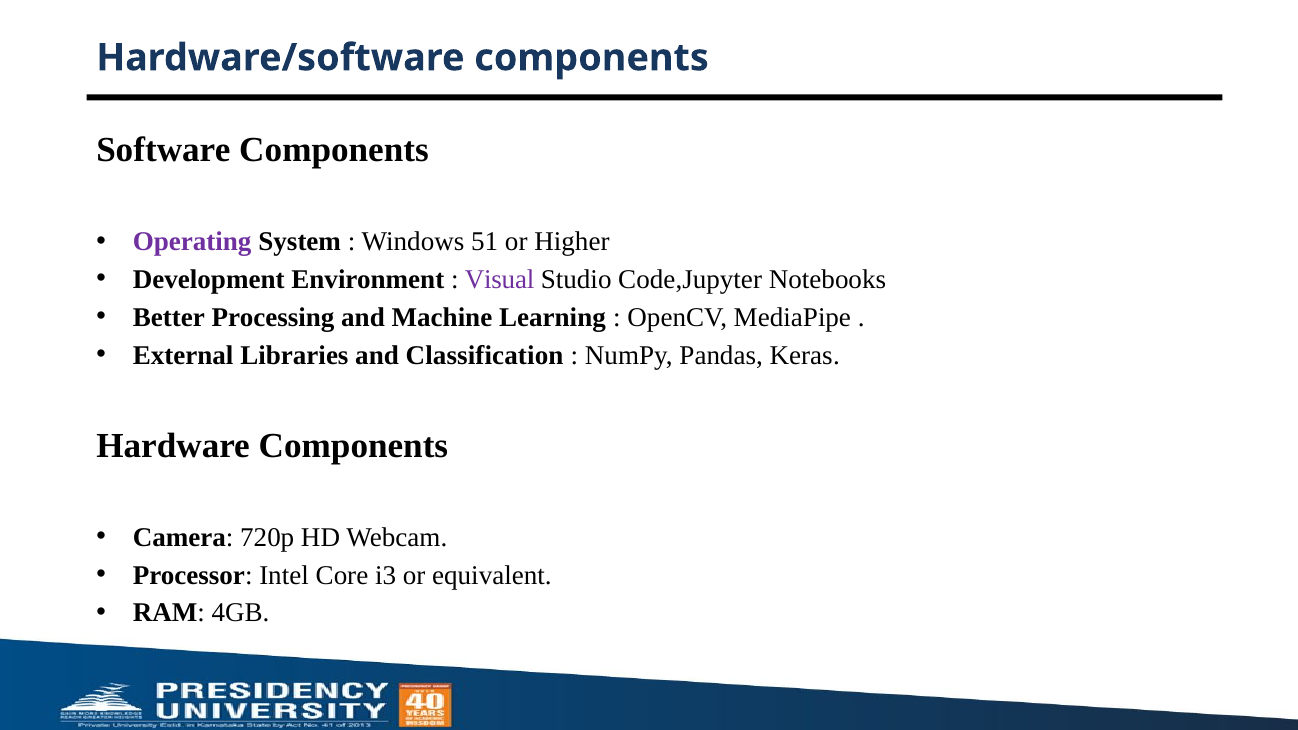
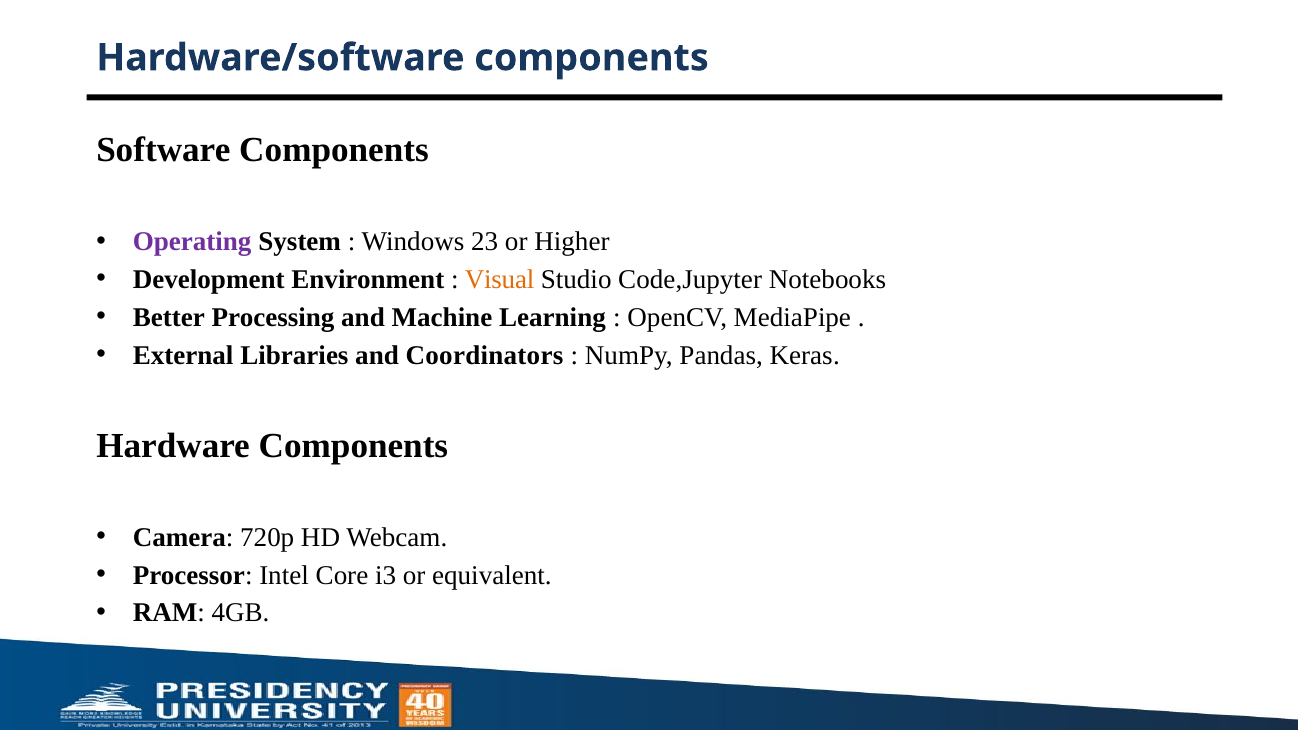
51: 51 -> 23 (485, 242)
Visual colour: purple -> orange (500, 280)
Classification: Classification -> Coordinators (484, 355)
